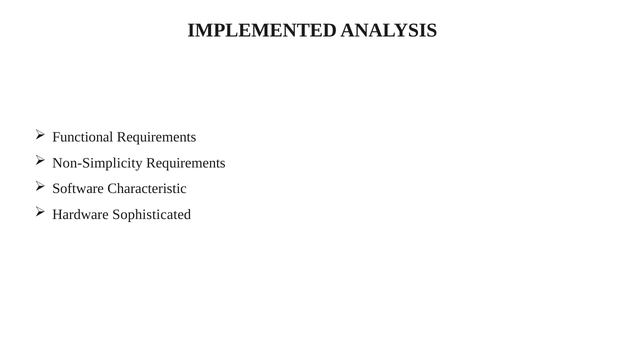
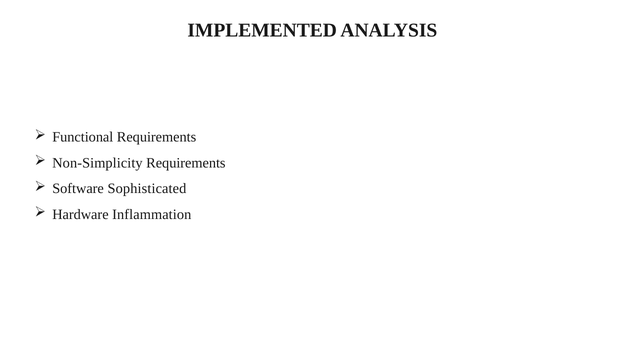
Characteristic: Characteristic -> Sophisticated (147, 189)
Sophisticated: Sophisticated -> Inflammation (152, 215)
